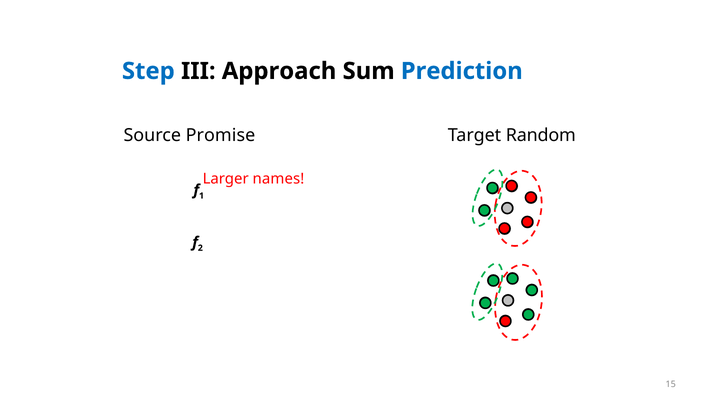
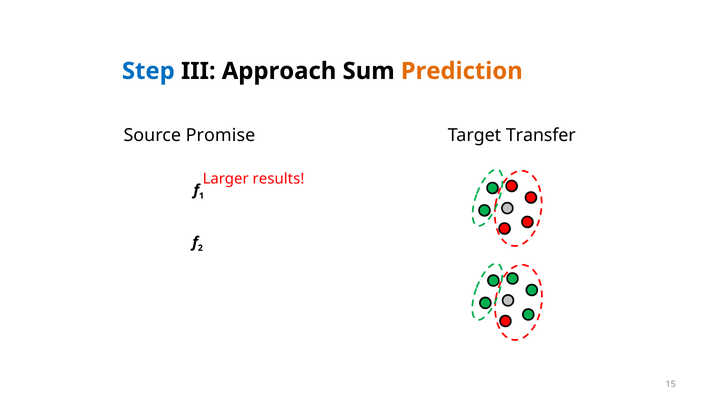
Prediction colour: blue -> orange (462, 71)
Random: Random -> Transfer (541, 136)
names: names -> results (279, 179)
